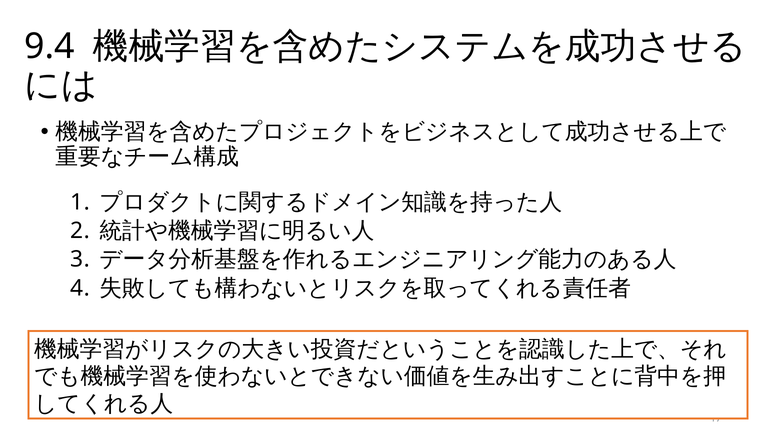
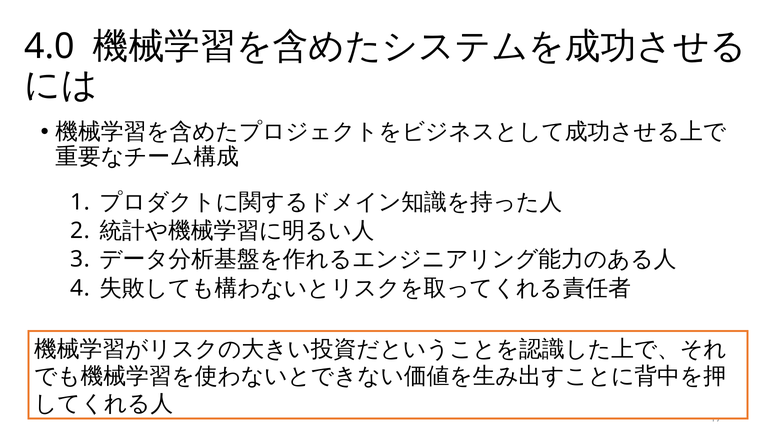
9.4: 9.4 -> 4.0 (50, 46)
